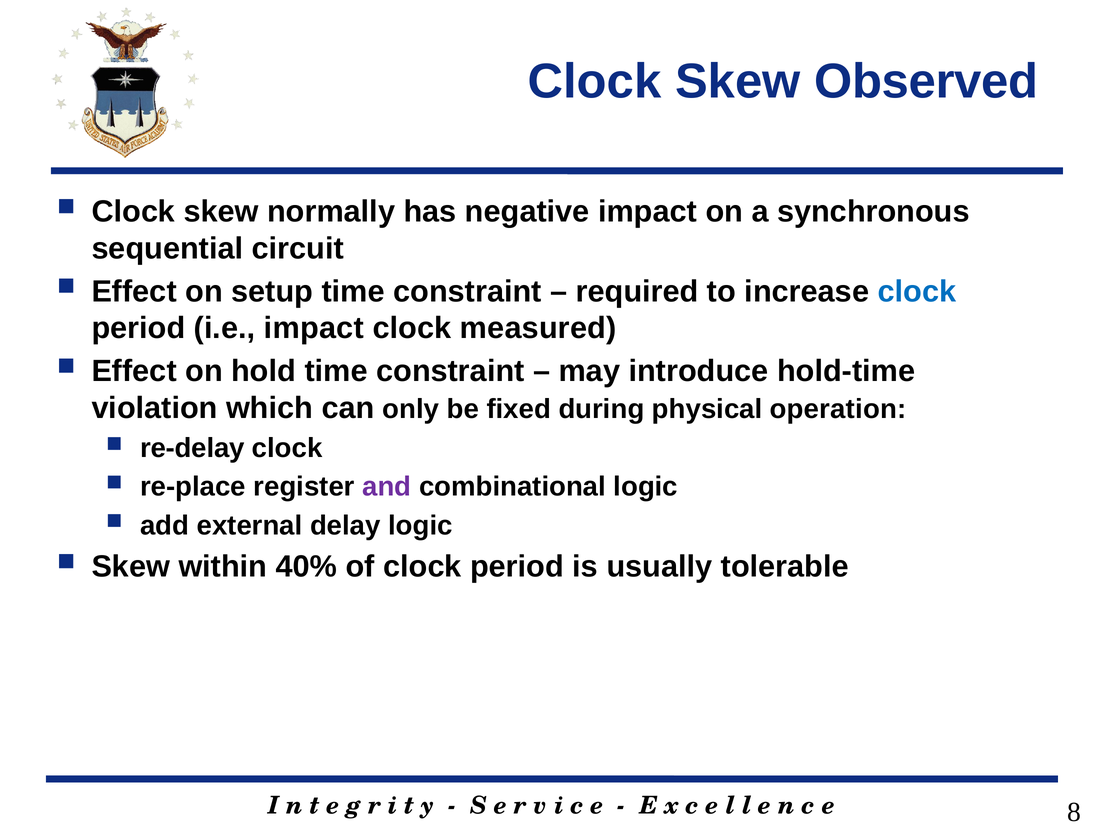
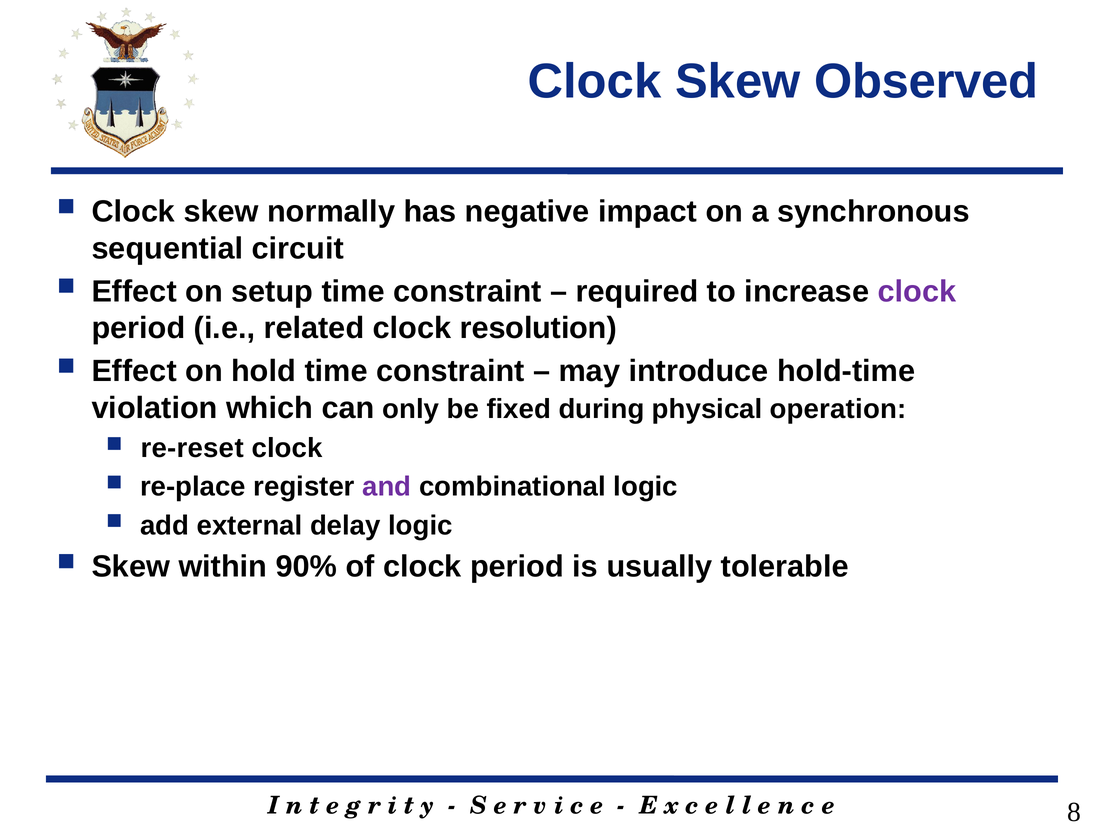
clock colour: blue -> purple (917, 291)
i.e impact: impact -> related (314, 328)
measured: measured -> resolution (538, 328)
re-delay: re-delay -> re-reset (192, 448)
40%: 40% -> 90% (306, 567)
